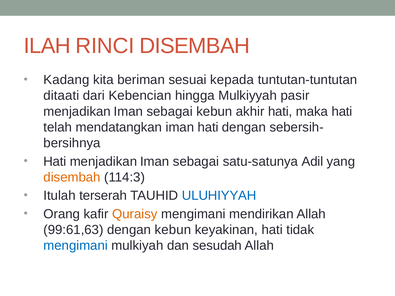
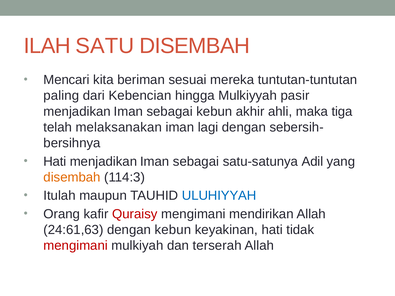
RINCI: RINCI -> SATU (105, 46)
Kadang: Kadang -> Mencari (67, 80)
kepada: kepada -> mereka (232, 80)
ditaati: ditaati -> paling (61, 96)
akhir hati: hati -> ahli (280, 112)
maka hati: hati -> tiga (342, 112)
mendatangkan: mendatangkan -> melaksanakan (119, 127)
iman hati: hati -> lagi (208, 127)
terserah: terserah -> maupun (103, 196)
Quraisy colour: orange -> red (135, 214)
99:61,63: 99:61,63 -> 24:61,63 (73, 230)
mengimani colour: blue -> red (76, 246)
sesudah: sesudah -> terserah (217, 246)
